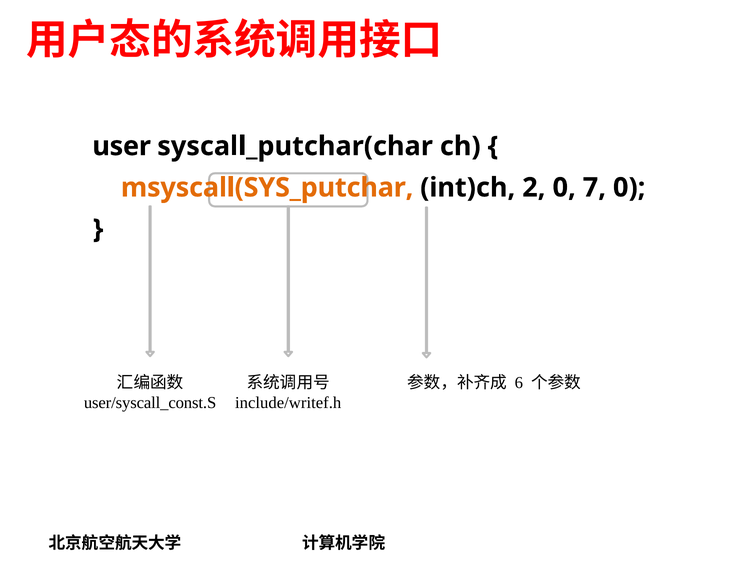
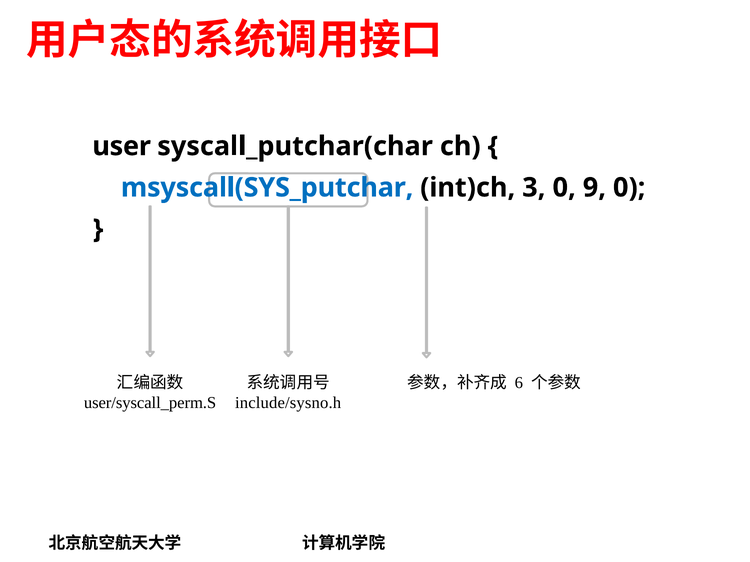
msyscall(SYS_putchar colour: orange -> blue (267, 188)
2: 2 -> 3 (534, 188)
0 7: 7 -> 9 (594, 188)
user/syscall_const.S: user/syscall_const.S -> user/syscall_perm.S (150, 403)
include/writef.h: include/writef.h -> include/sysno.h (288, 403)
